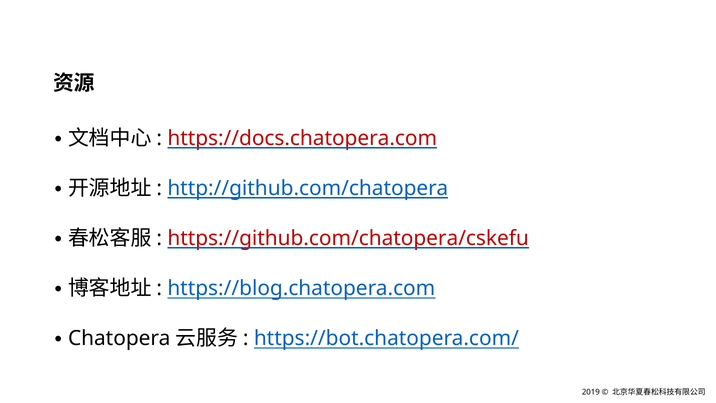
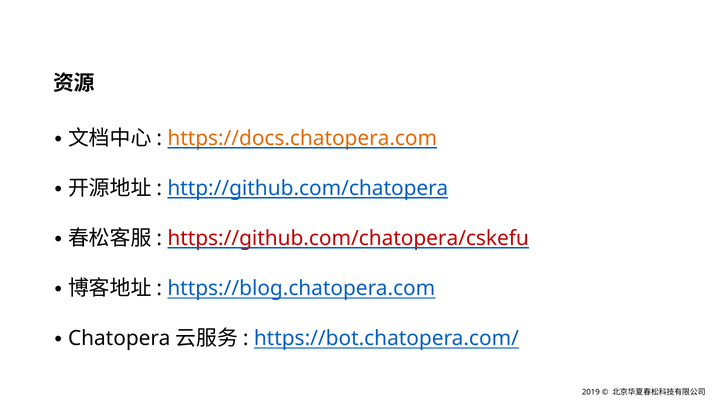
https://docs.chatopera.com colour: red -> orange (302, 138)
